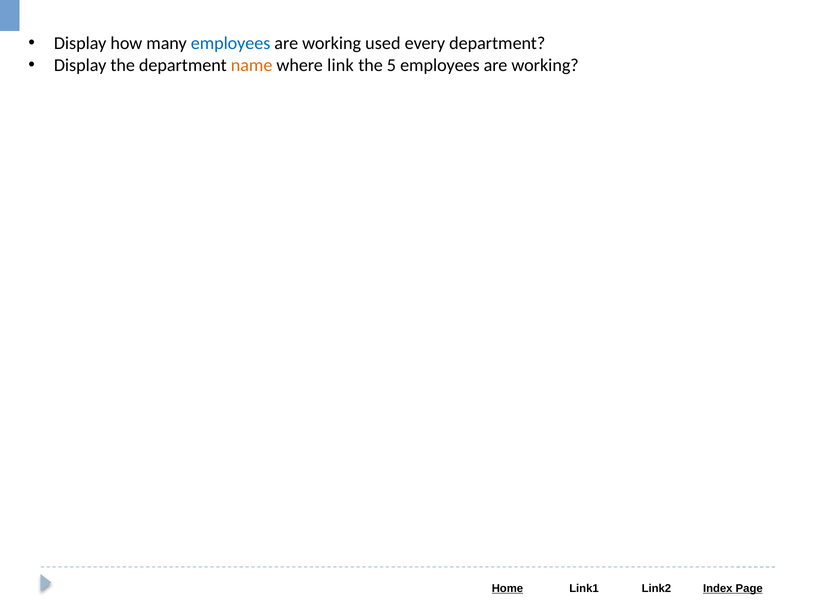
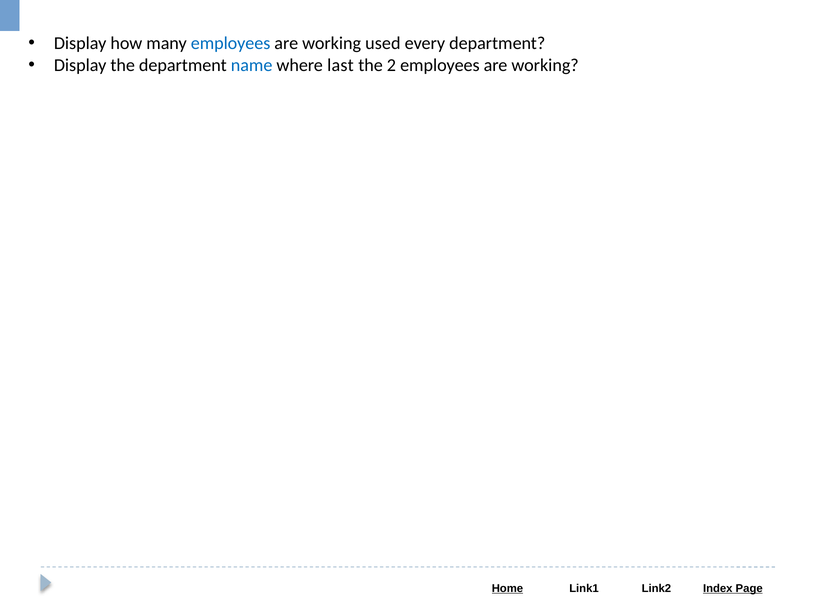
name colour: orange -> blue (252, 65)
link: link -> last (340, 65)
5: 5 -> 2 (391, 65)
